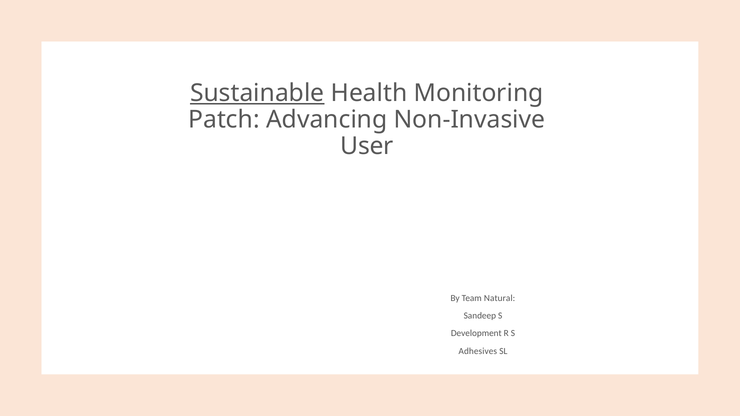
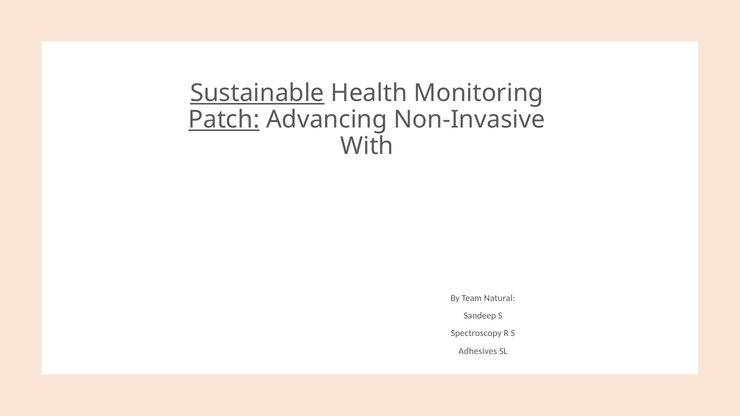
Patch underline: none -> present (224, 120)
User: User -> With (367, 146)
Development: Development -> Spectroscopy (476, 334)
